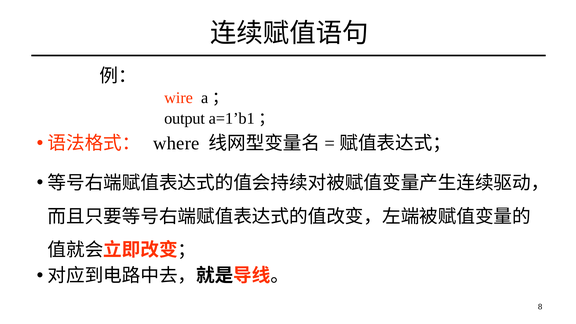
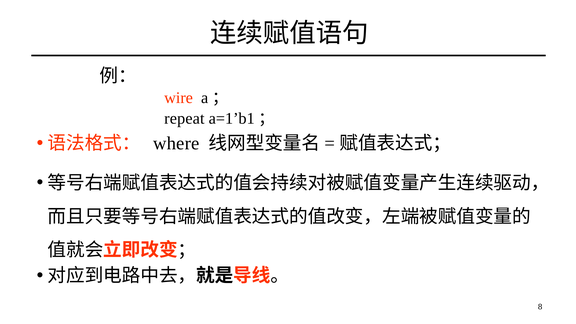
output: output -> repeat (184, 118)
